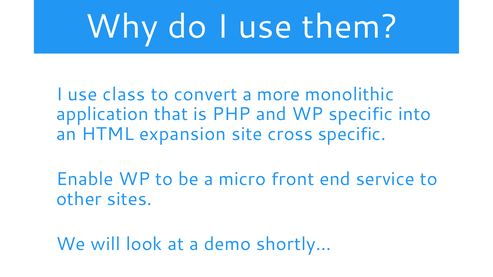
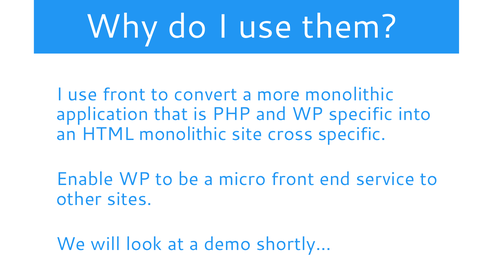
use class: class -> front (124, 94)
HTML expansion: expansion -> monolithic (183, 134)
